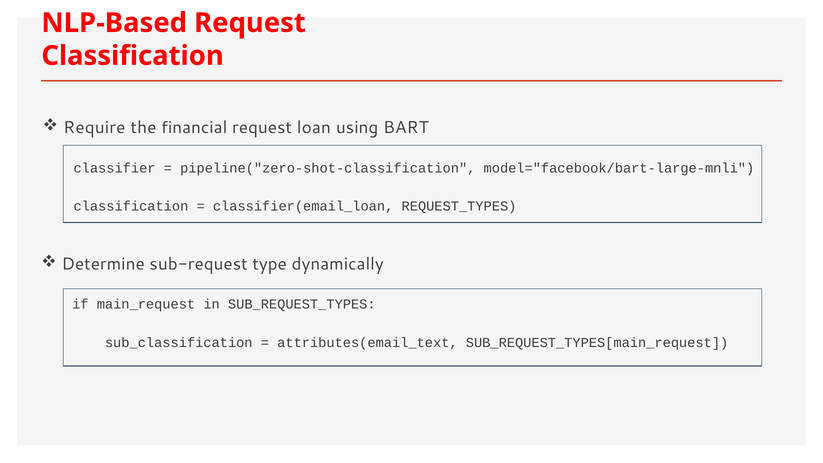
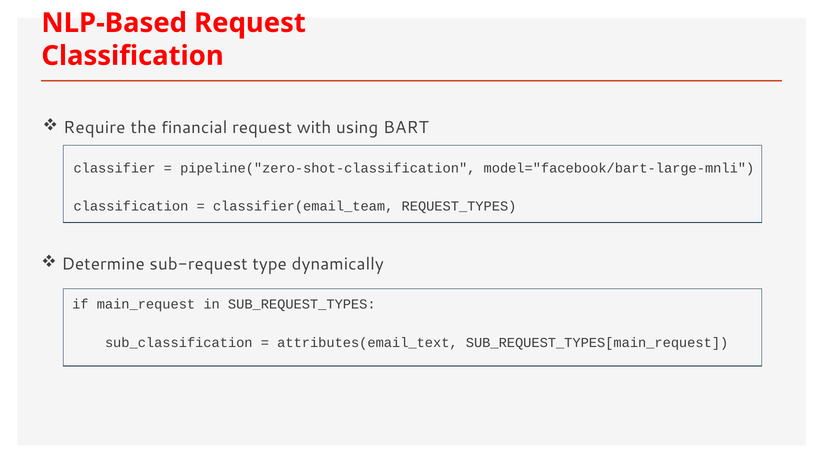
loan: loan -> with (314, 128)
classifier(email_loan: classifier(email_loan -> classifier(email_team (303, 206)
